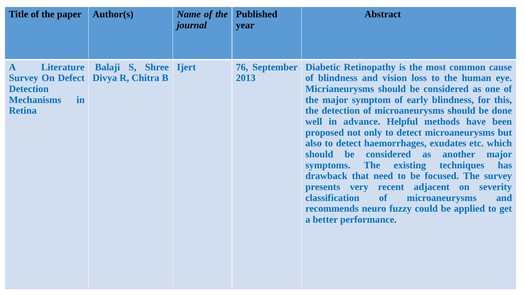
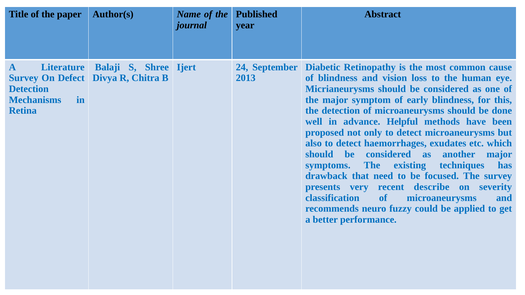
76: 76 -> 24 (242, 67)
adjacent: adjacent -> describe (432, 187)
